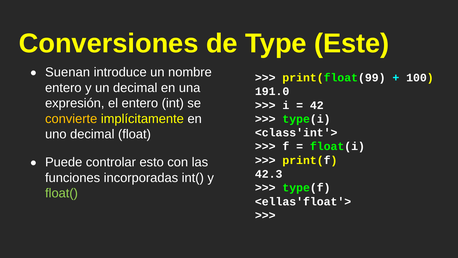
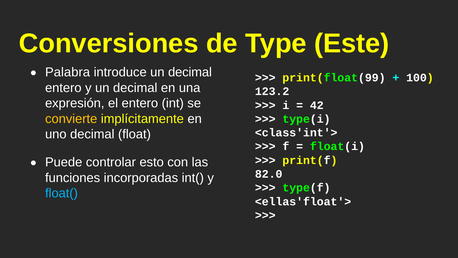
Suenan: Suenan -> Palabra (68, 72)
introduce un nombre: nombre -> decimal (190, 72)
191.0: 191.0 -> 123.2 (272, 91)
42.3: 42.3 -> 82.0 (269, 174)
float( colour: light green -> light blue (62, 193)
